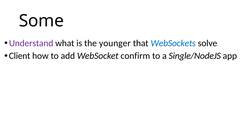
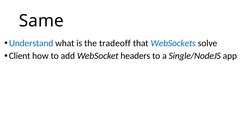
Some: Some -> Same (41, 21)
Understand colour: purple -> blue (31, 43)
younger: younger -> tradeoff (115, 43)
confirm: confirm -> headers (135, 56)
